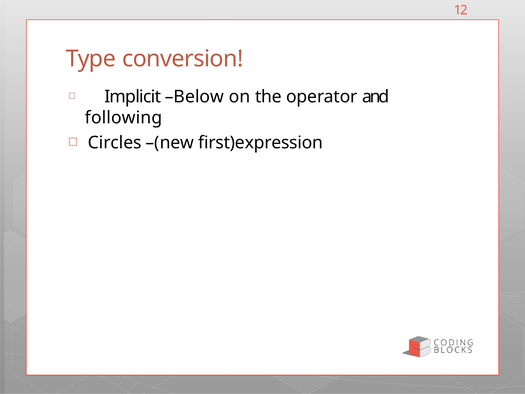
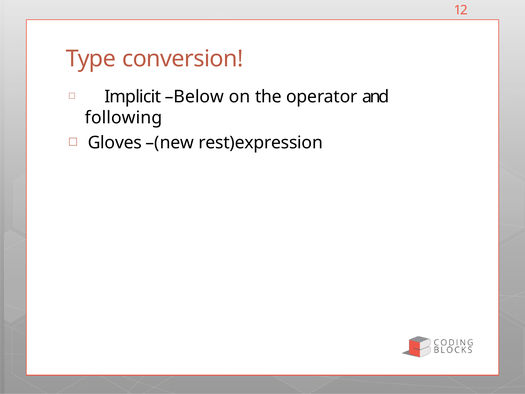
Circles: Circles -> Gloves (115, 142)
first)expression: first)expression -> rest)expression (261, 142)
